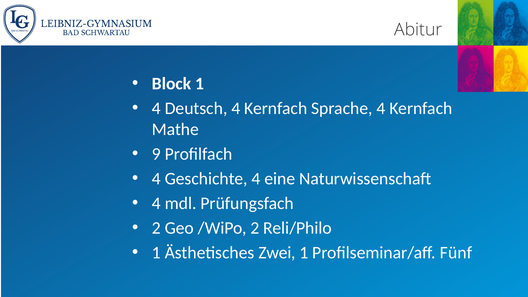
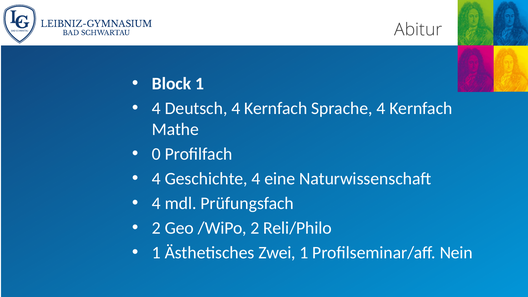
9: 9 -> 0 (156, 154)
Fünf: Fünf -> Nein (456, 253)
